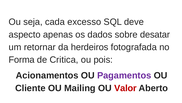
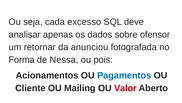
aspecto: aspecto -> analisar (25, 34)
desatar: desatar -> ofensor (155, 34)
herdeiros: herdeiros -> anunciou (90, 47)
Critica: Critica -> Nessa (64, 59)
Pagamentos colour: purple -> blue (124, 75)
